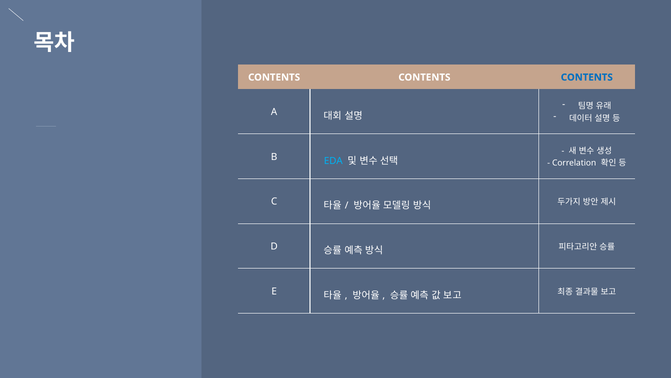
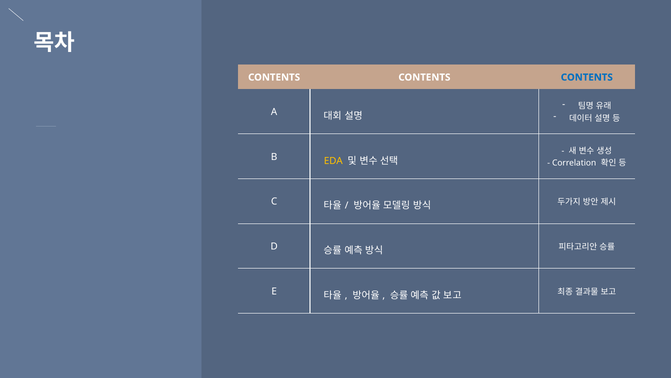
EDA colour: light blue -> yellow (333, 161)
